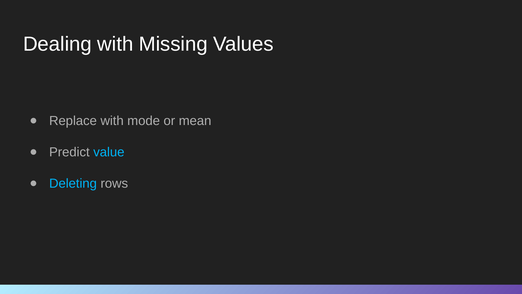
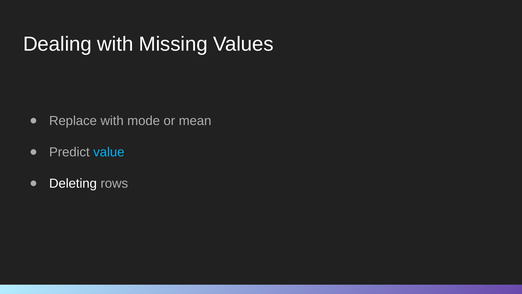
Deleting colour: light blue -> white (73, 183)
